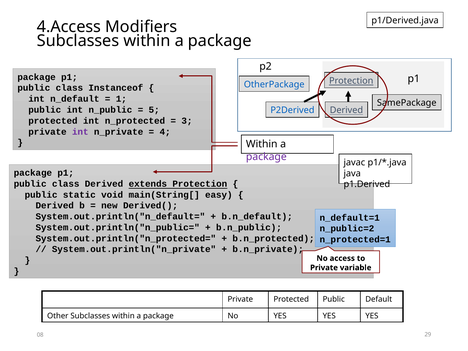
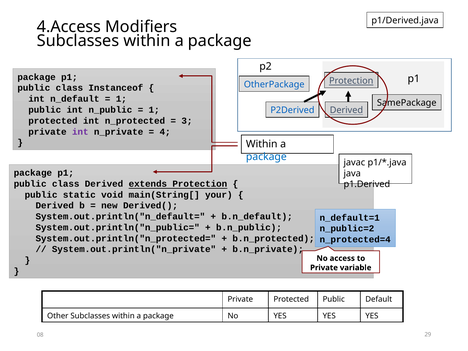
5: 5 -> 1 (154, 110)
package colour: purple -> blue (266, 157)
easy: easy -> your (219, 195)
n_protected=1: n_protected=1 -> n_protected=4 (355, 240)
